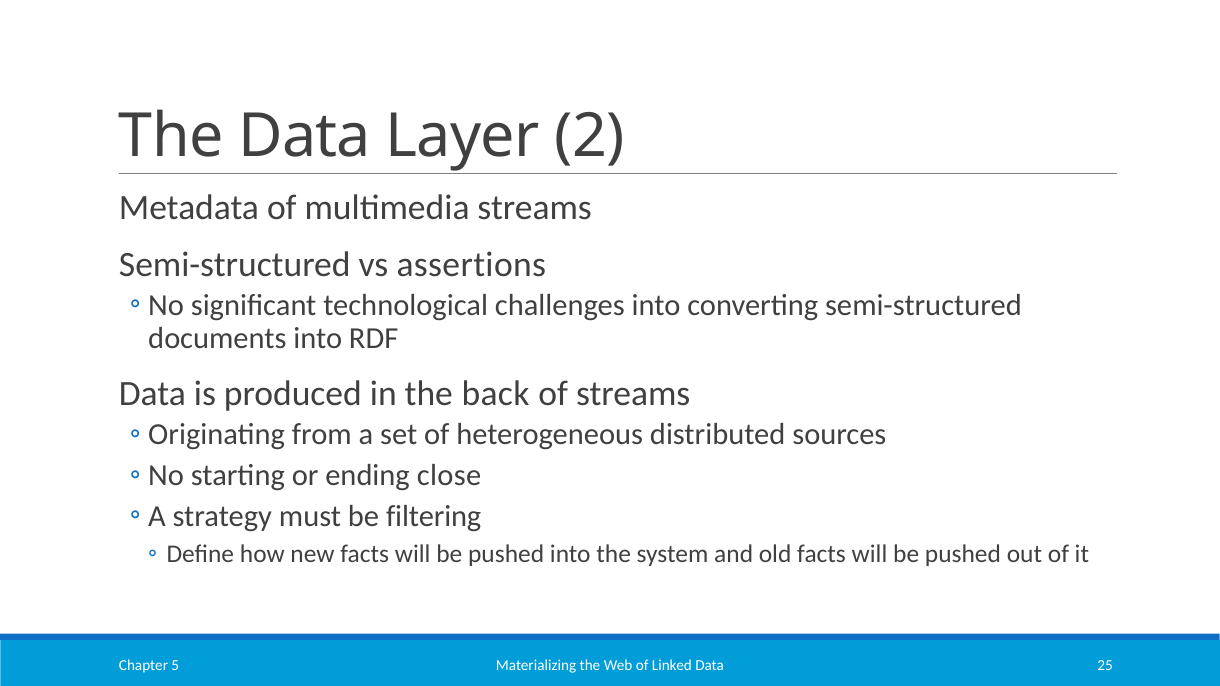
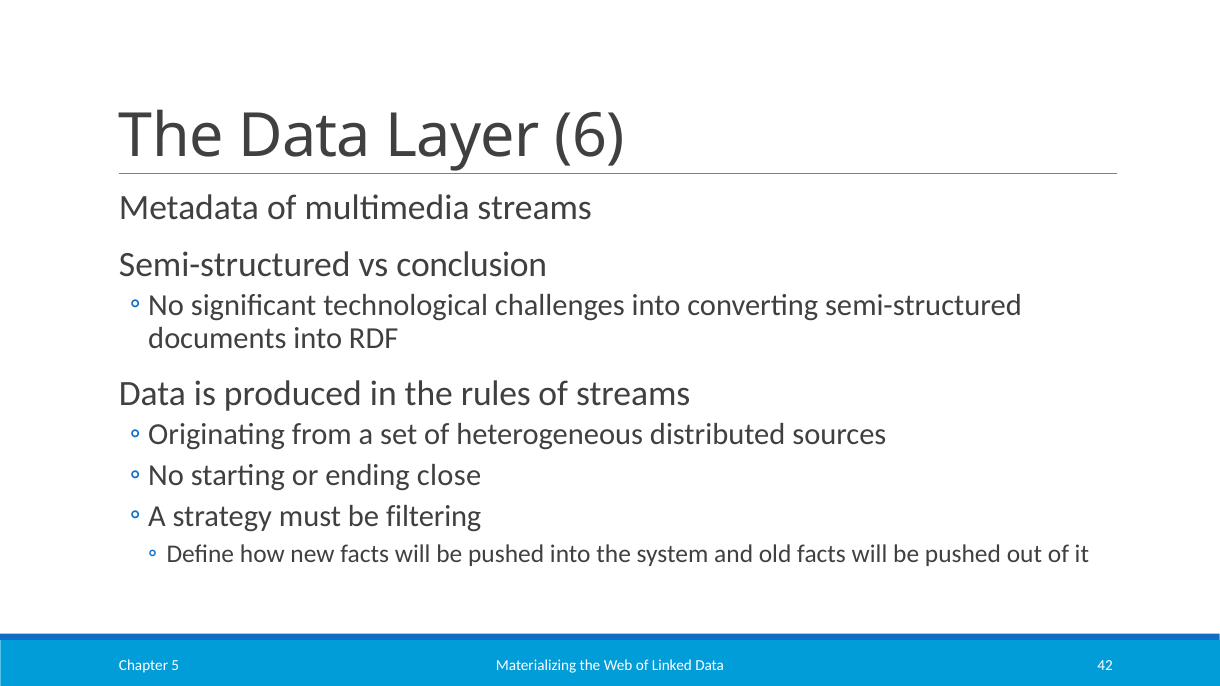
2: 2 -> 6 (590, 137)
assertions: assertions -> conclusion (472, 265)
back: back -> rules (496, 394)
25: 25 -> 42 (1105, 666)
